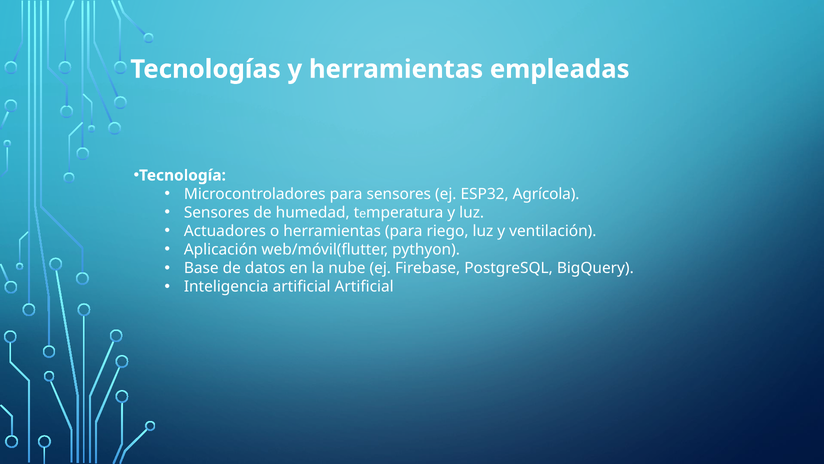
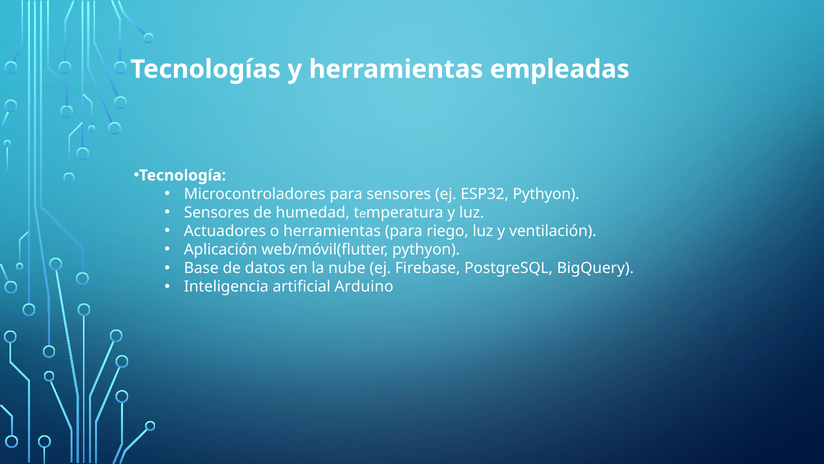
ESP32 Agrícola: Agrícola -> Pythyon (546, 194)
artificial Artificial: Artificial -> Arduino (364, 286)
